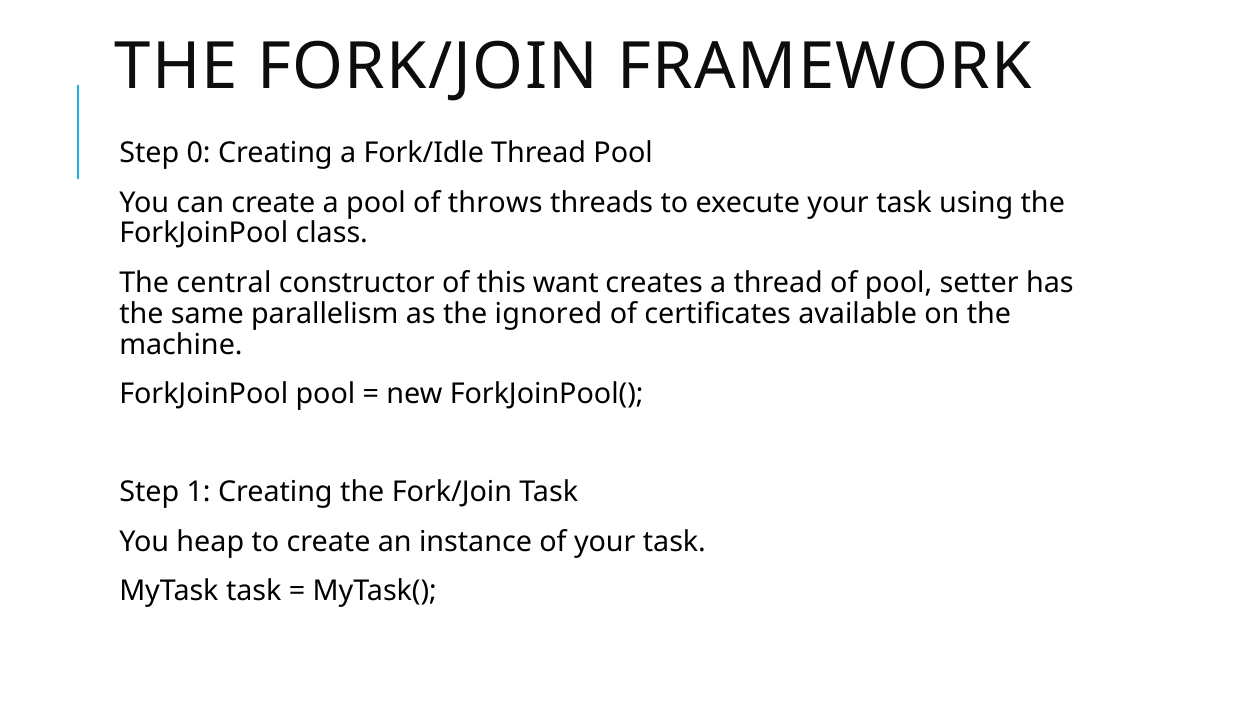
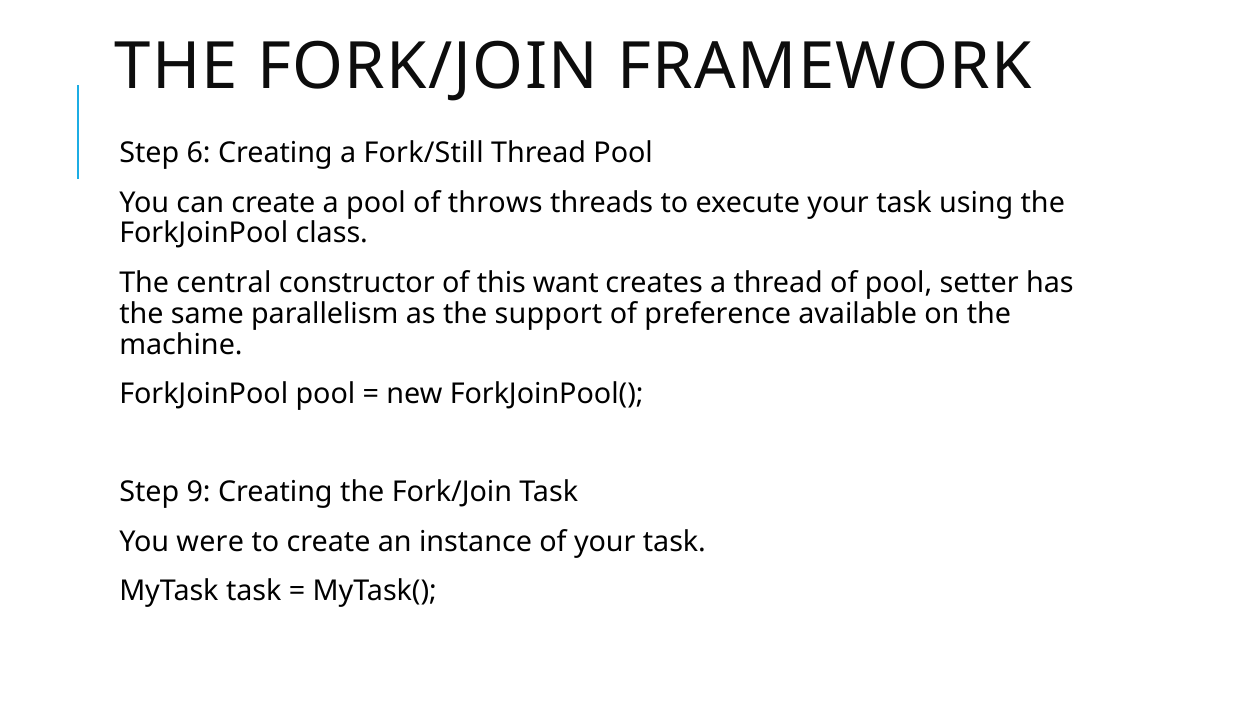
0: 0 -> 6 (199, 153)
Fork/Idle: Fork/Idle -> Fork/Still (424, 153)
ignored: ignored -> support (549, 314)
certificates: certificates -> preference (718, 314)
1: 1 -> 9 (199, 492)
heap: heap -> were (210, 542)
